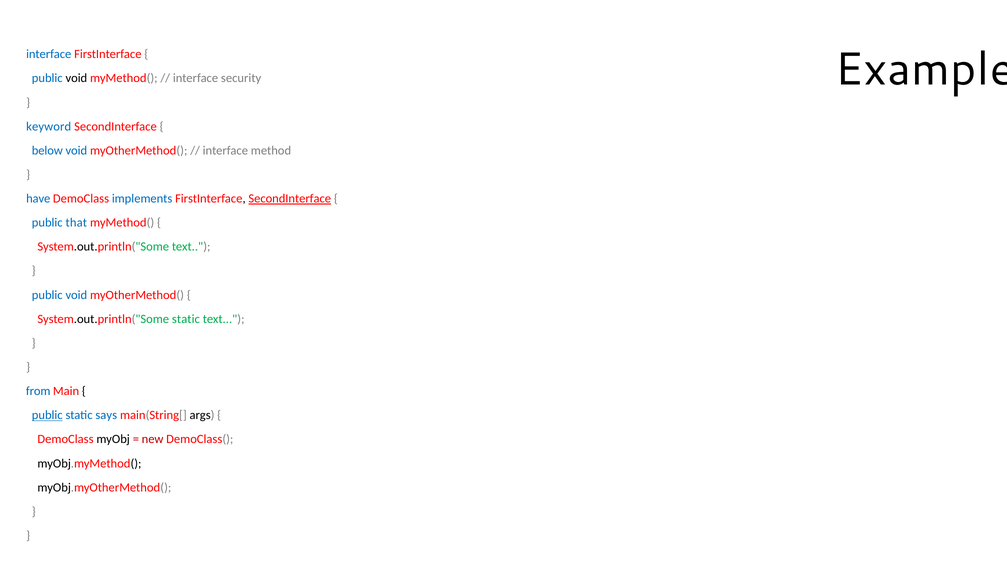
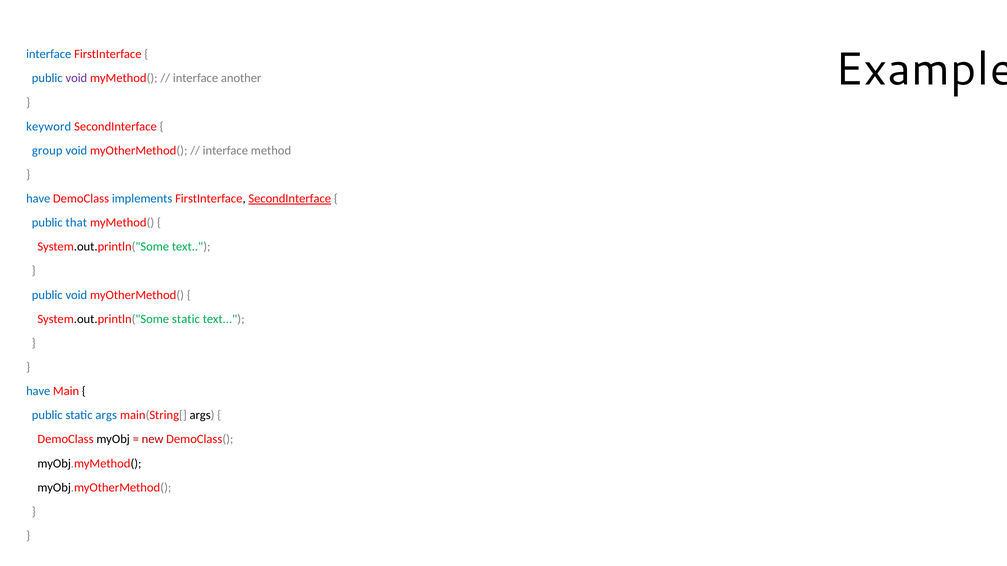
void colour: black -> purple (76, 78)
security: security -> another (241, 78)
below: below -> group (47, 151)
from: from -> have (38, 391)
public underline: present -> none (47, 416)
static says: says -> args (106, 416)
